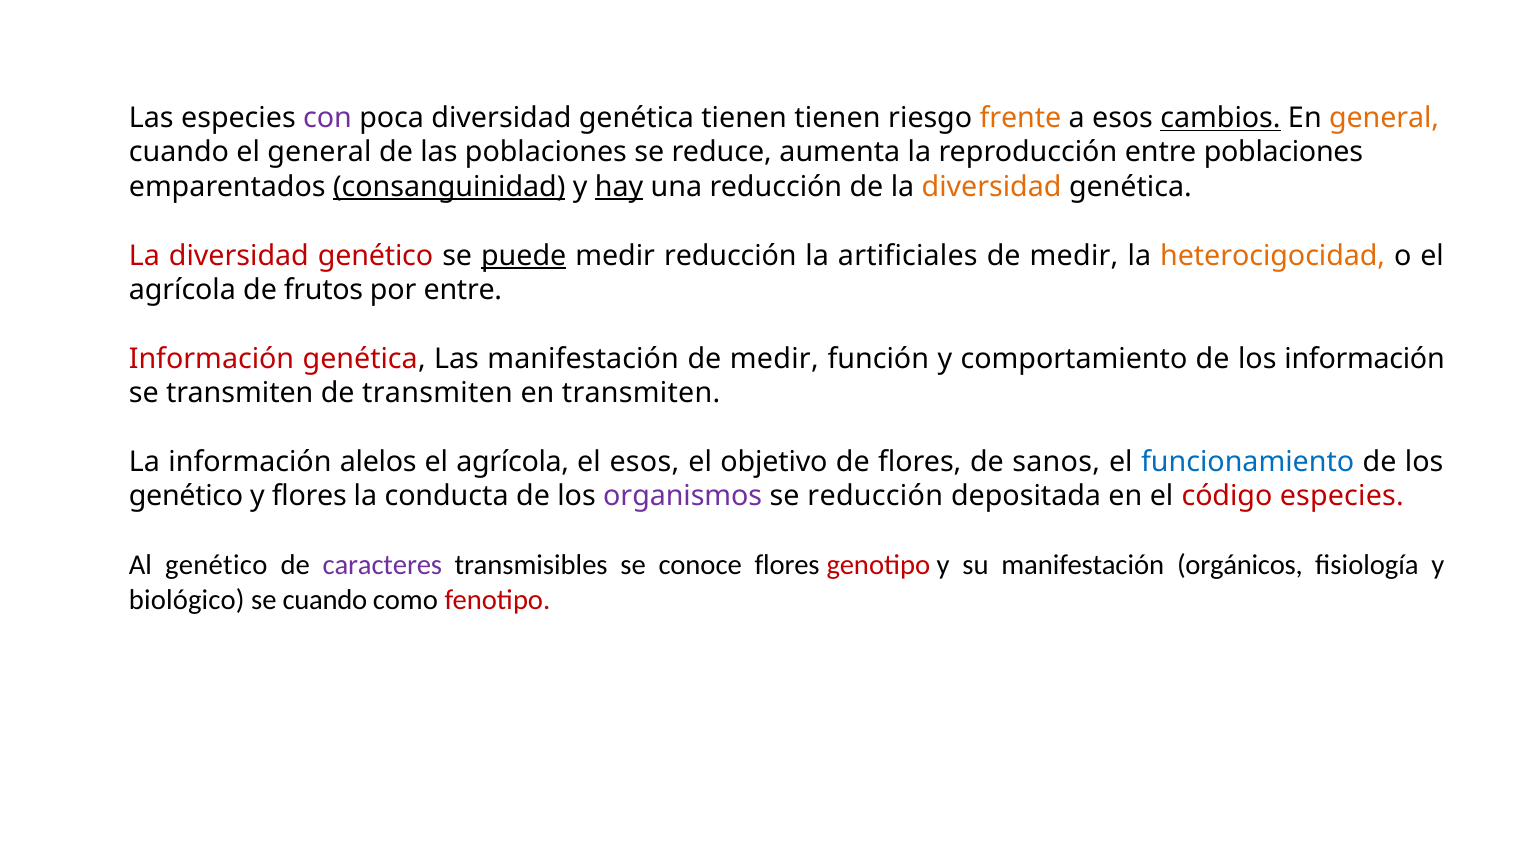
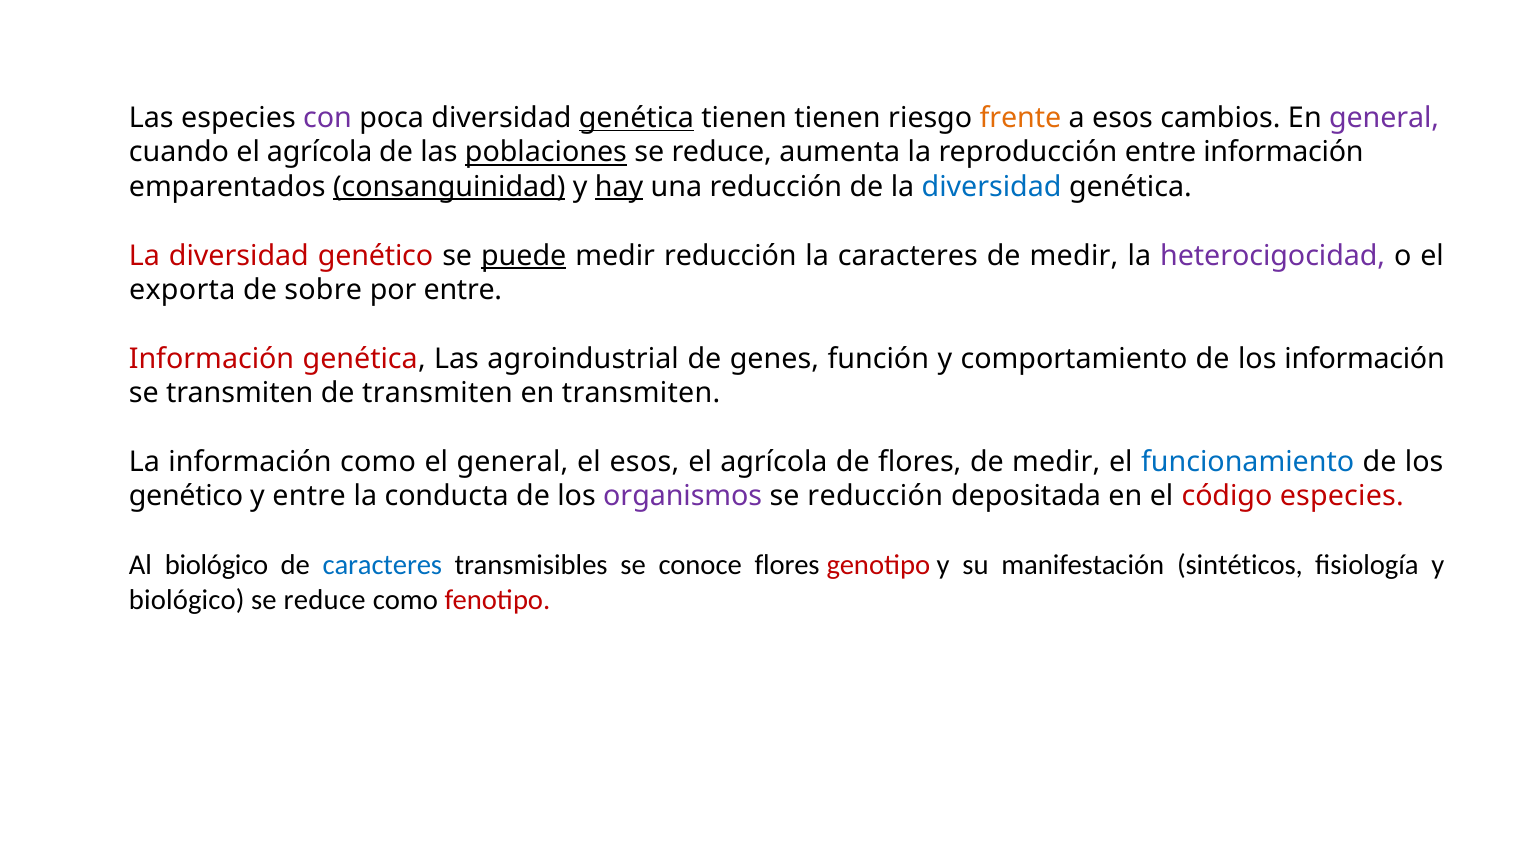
genética underline: none -> present (636, 118)
cambios underline: present -> none (1220, 118)
general colour: orange -> purple (1384, 118)
cuando el general: general -> agrícola (320, 152)
poblaciones underline: none -> present (546, 152)
reproducción entre poblaciones: poblaciones -> información (1283, 152)
diversidad colour: orange -> blue (992, 187)
la artificiales: artificiales -> caracteres (908, 256)
heterocigocidad colour: orange -> purple (1273, 256)
agrícola: agrícola -> exporta (182, 290)
frutos: frutos -> sobre (323, 290)
Las manifestación: manifestación -> agroindustrial (583, 359)
medir: medir -> genes (774, 359)
información alelos: alelos -> como (378, 462)
agrícola: agrícola -> general (513, 462)
objetivo: objetivo -> agrícola (774, 462)
flores de sanos: sanos -> medir (1056, 462)
y flores: flores -> entre (309, 496)
Al genético: genético -> biológico (216, 565)
caracteres colour: purple -> blue (382, 565)
orgánicos: orgánicos -> sintéticos (1240, 565)
cuando: cuando -> reduce (325, 599)
